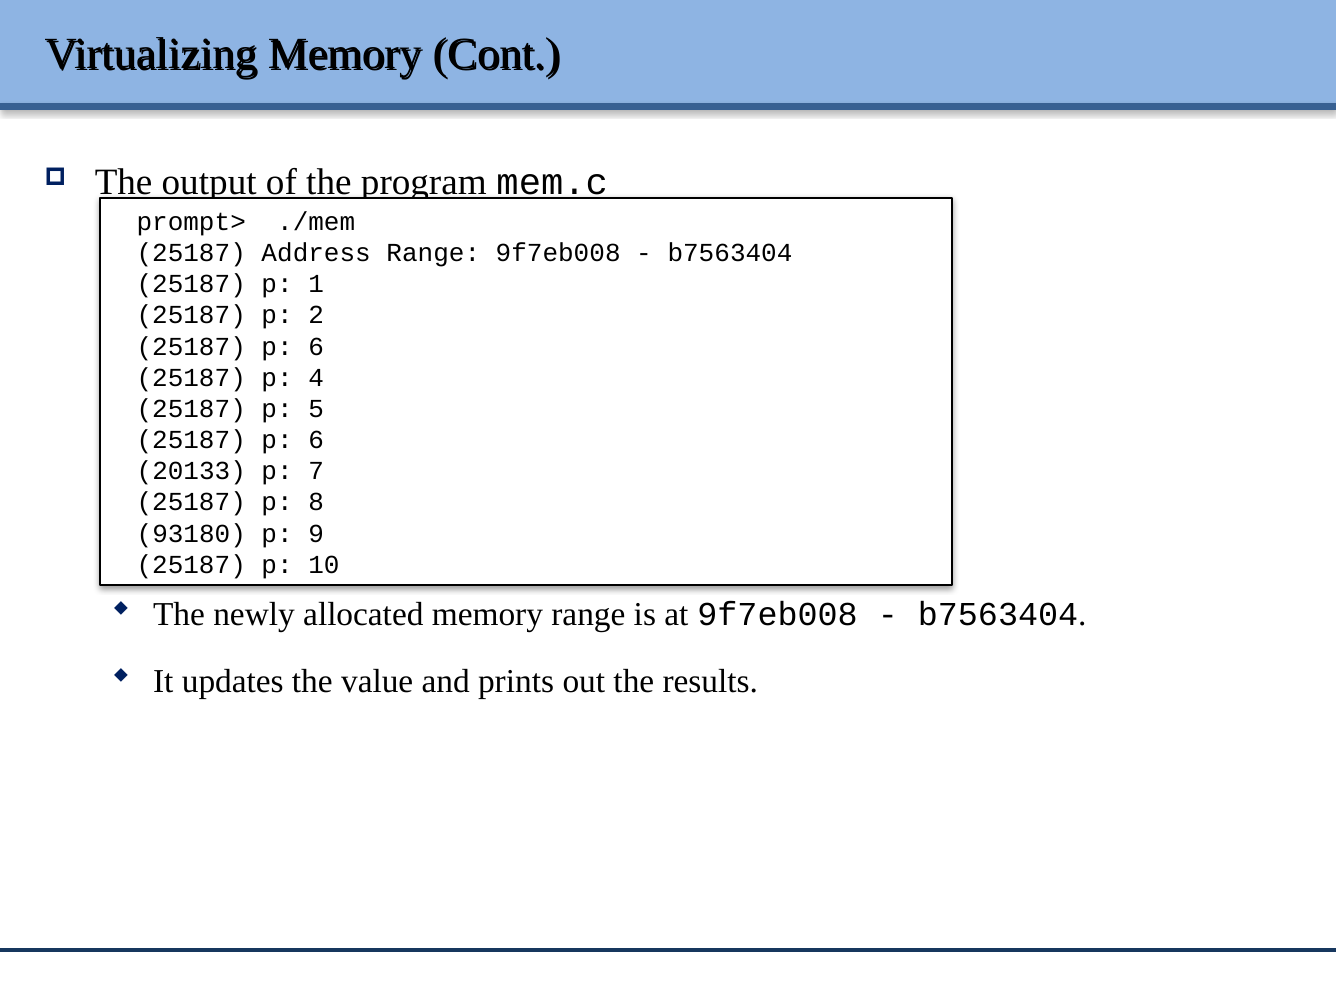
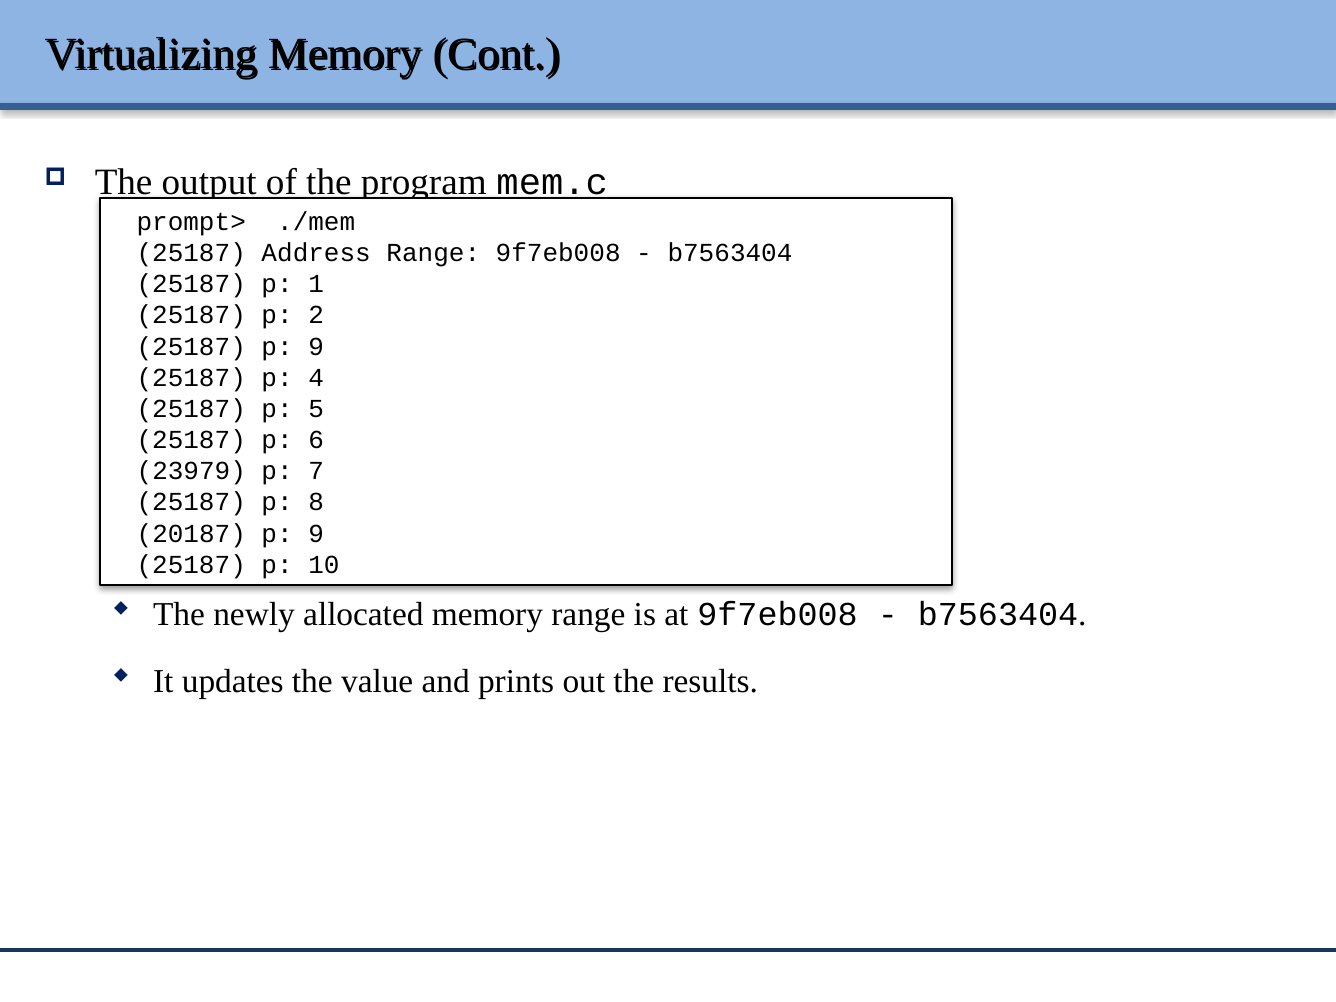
6: 6 -> 9 (316, 346)
20133: 20133 -> 23979 (191, 471)
93180: 93180 -> 20187 (191, 534)
